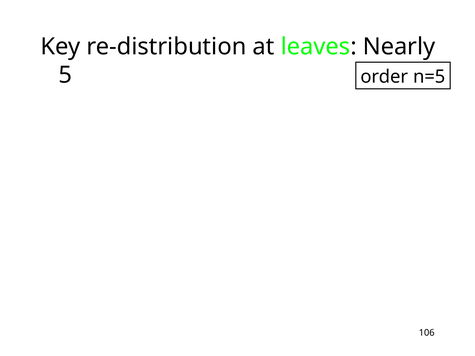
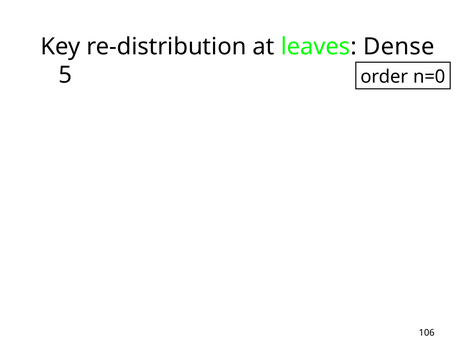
Nearly: Nearly -> Dense (399, 47)
n=5: n=5 -> n=0 (429, 77)
